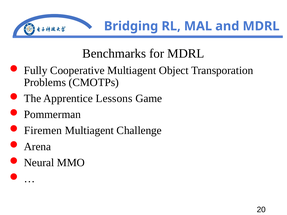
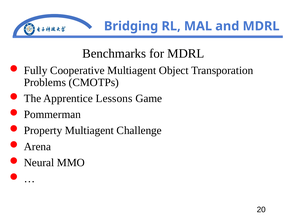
Firemen: Firemen -> Property (43, 131)
